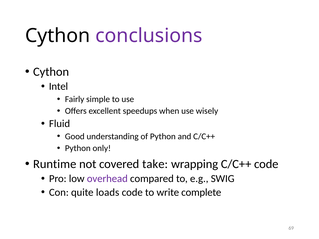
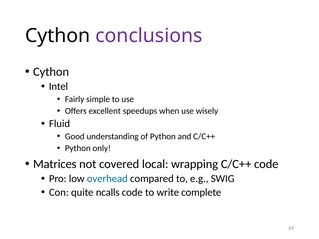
Runtime: Runtime -> Matrices (55, 164)
take: take -> local (155, 164)
overhead colour: purple -> blue (107, 179)
loads: loads -> ncalls (108, 193)
